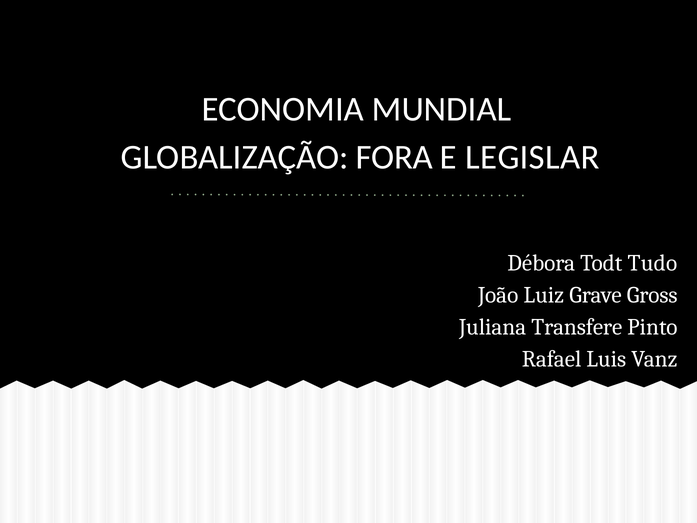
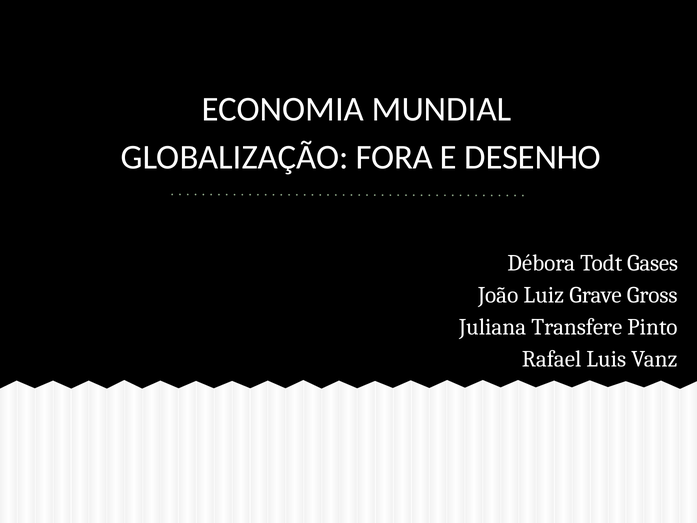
LEGISLAR: LEGISLAR -> DESENHO (533, 157)
Tudo: Tudo -> Gases (653, 263)
